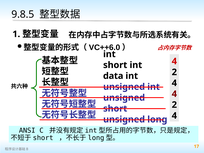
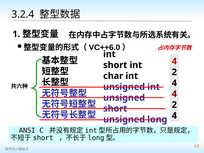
9.8.5: 9.8.5 -> 3.2.4 (23, 14)
data: data -> char (113, 76)
